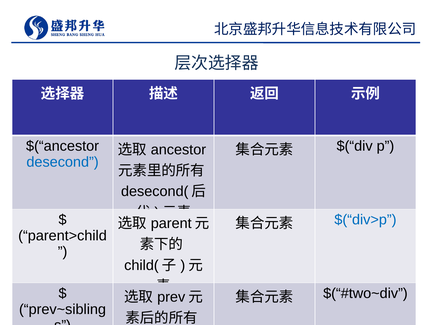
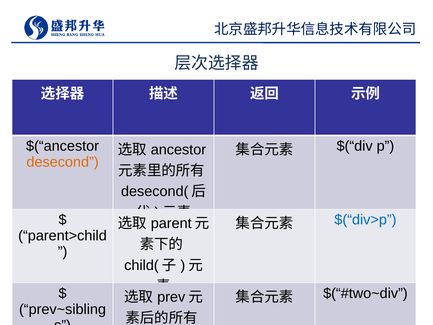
desecond colour: blue -> orange (63, 162)
